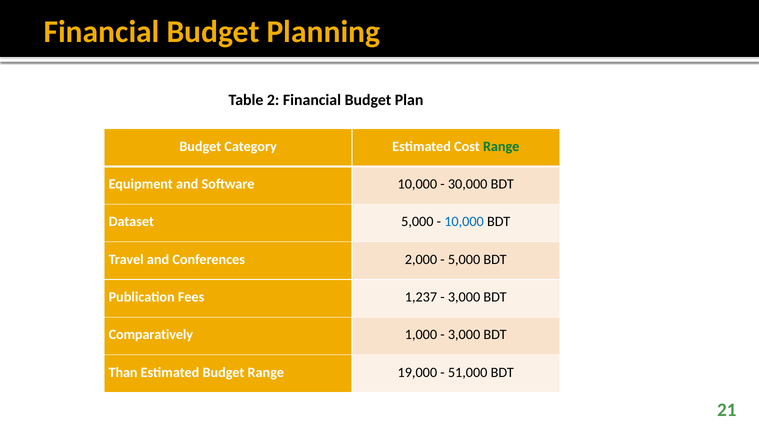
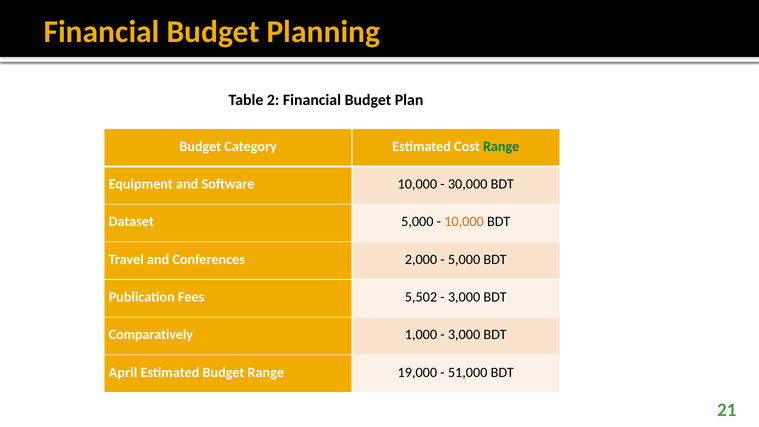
10,000 colour: blue -> orange (464, 222)
1,237: 1,237 -> 5,502 (421, 297)
Than: Than -> April (123, 372)
